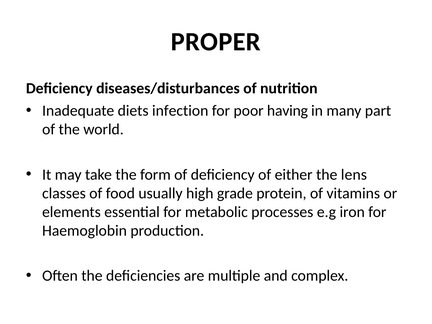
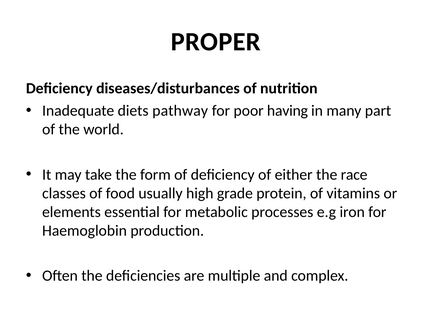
infection: infection -> pathway (180, 111)
lens: lens -> race (354, 175)
